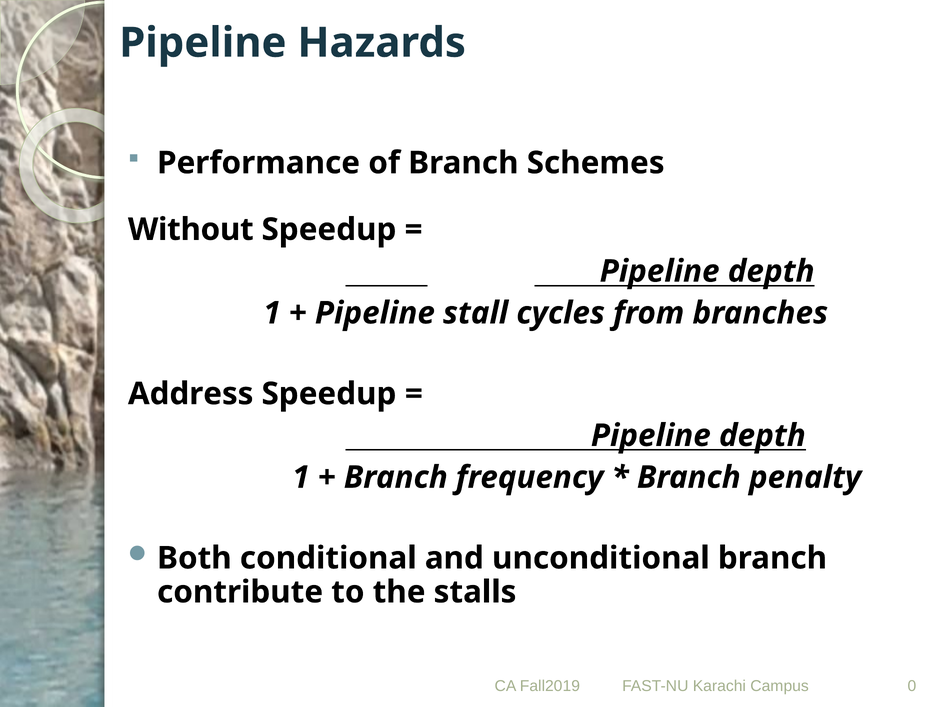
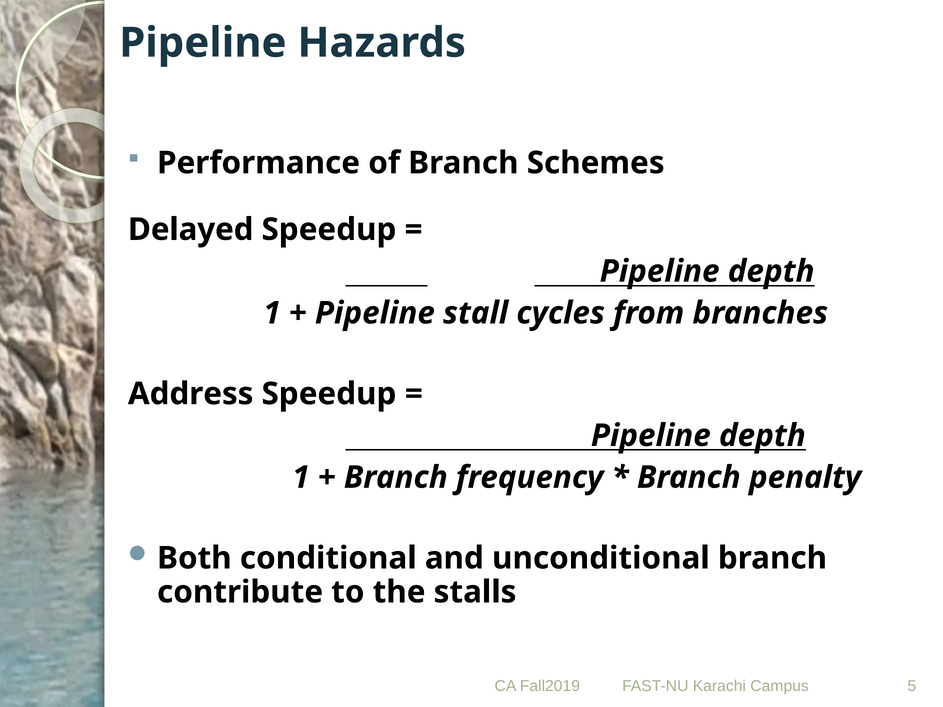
Without: Without -> Delayed (191, 230)
0: 0 -> 5 (912, 686)
